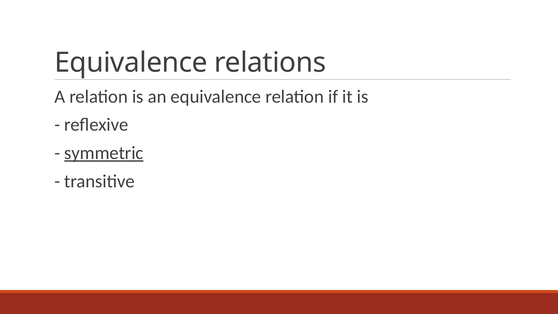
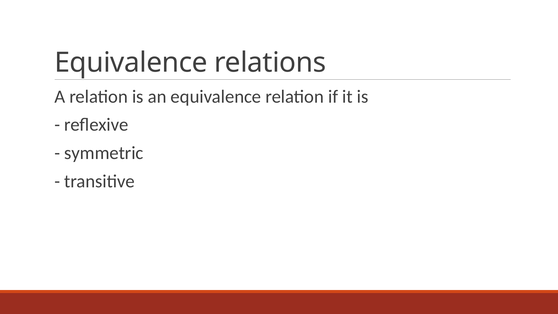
symmetric underline: present -> none (104, 153)
